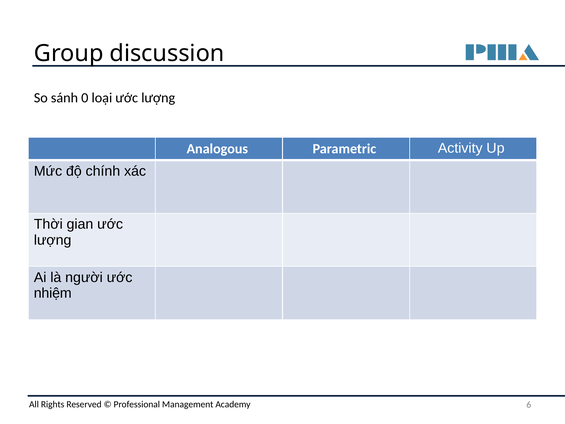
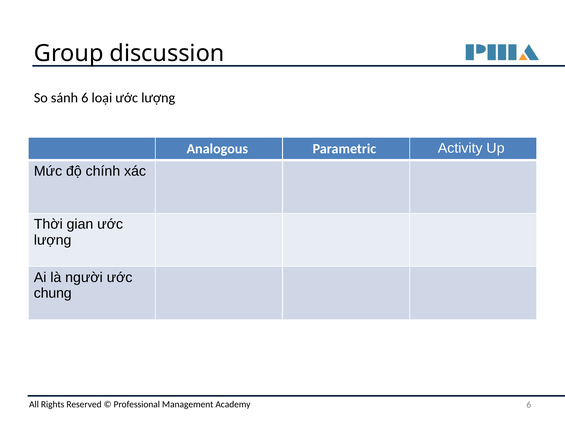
sánh 0: 0 -> 6 (85, 98)
nhiệm: nhiệm -> chung (53, 293)
